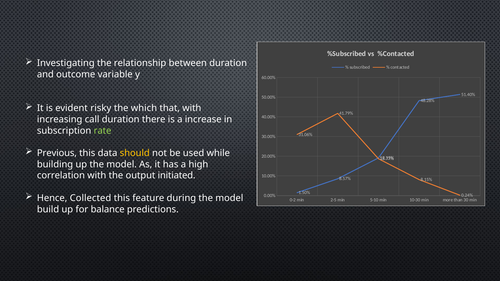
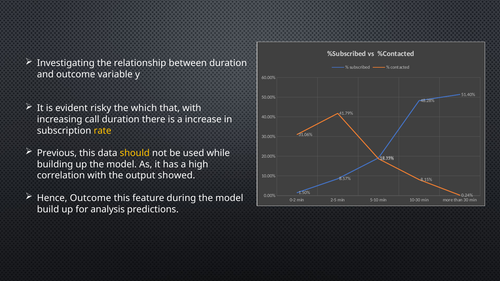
rate colour: light green -> yellow (103, 131)
initiated: initiated -> showed (177, 176)
Hence Collected: Collected -> Outcome (91, 198)
balance: balance -> analysis (108, 209)
